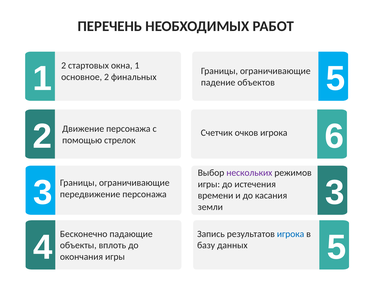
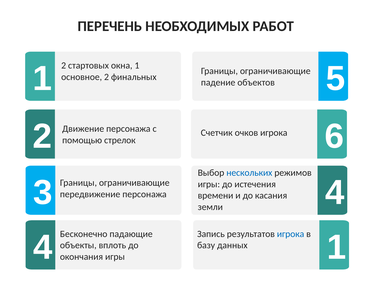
нескольких colour: purple -> blue (249, 173)
3 3: 3 -> 4 (335, 193)
4 5: 5 -> 1 (336, 247)
